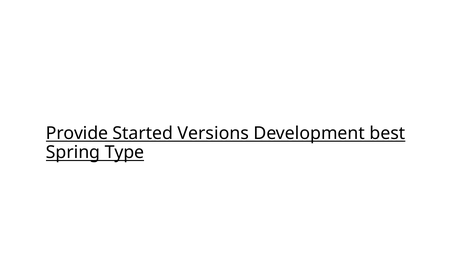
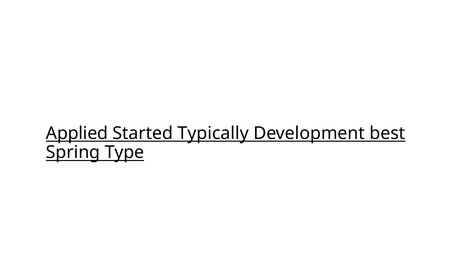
Provide: Provide -> Applied (77, 133)
Versions: Versions -> Typically (213, 133)
